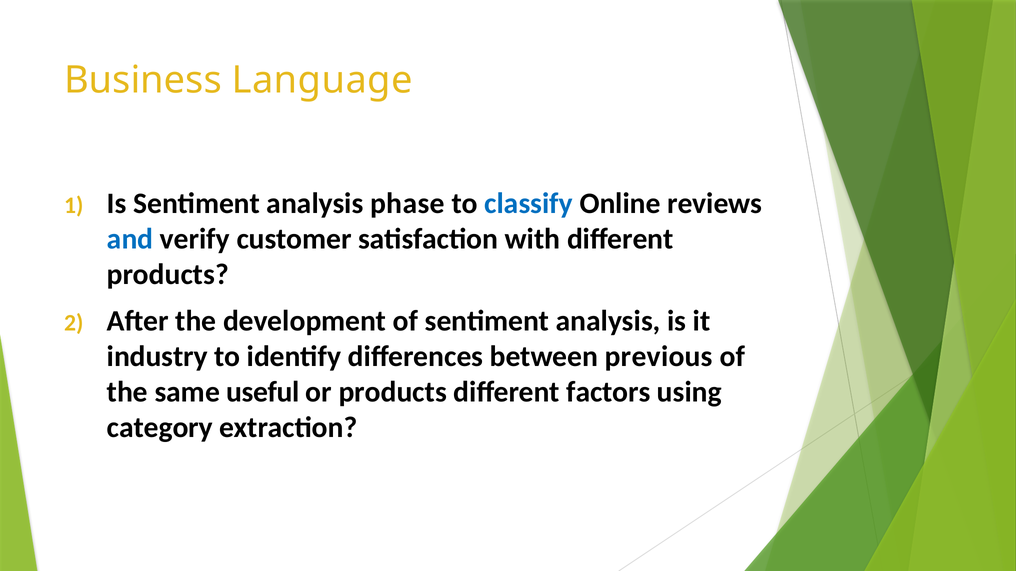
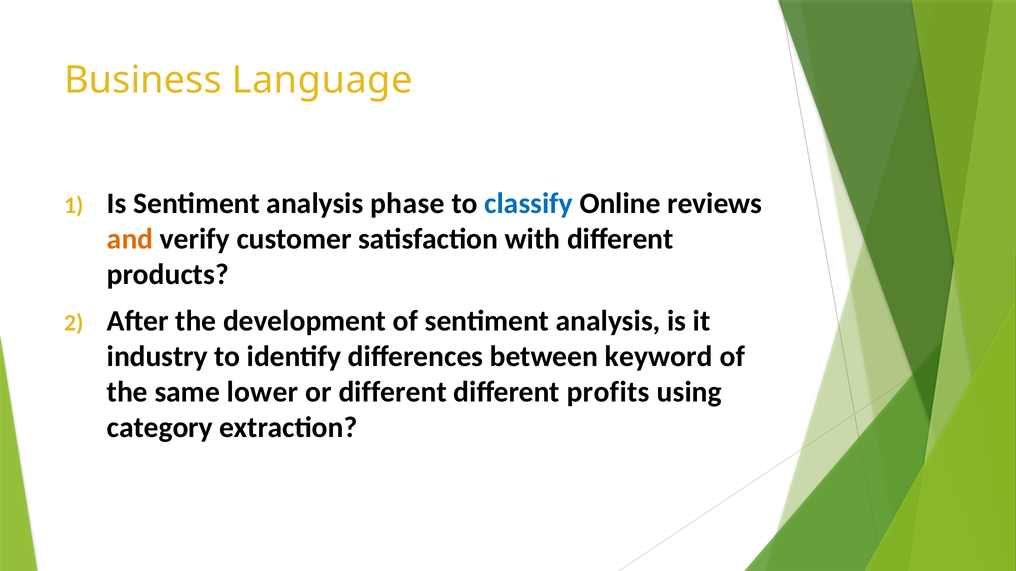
and colour: blue -> orange (130, 239)
previous: previous -> keyword (659, 357)
useful: useful -> lower (263, 392)
or products: products -> different (393, 392)
factors: factors -> profits (608, 392)
